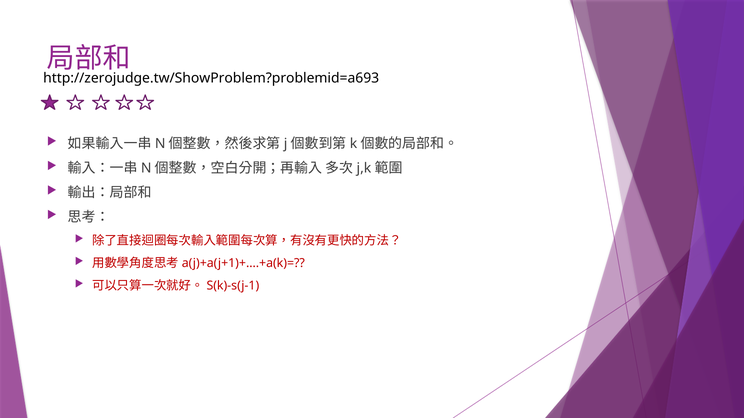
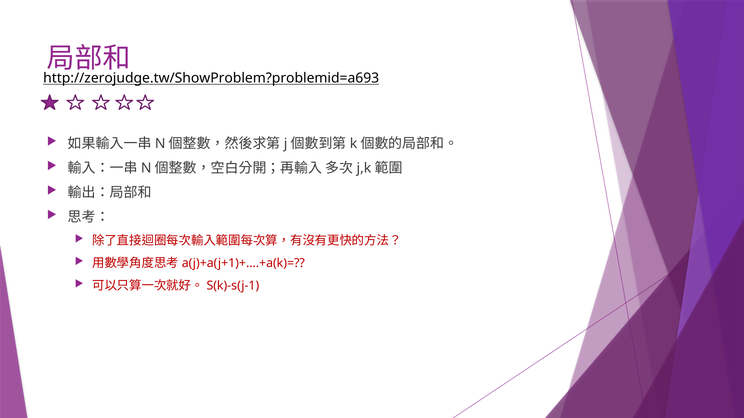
http://zerojudge.tw/ShowProblem?problemid=a693 underline: none -> present (211, 78)
